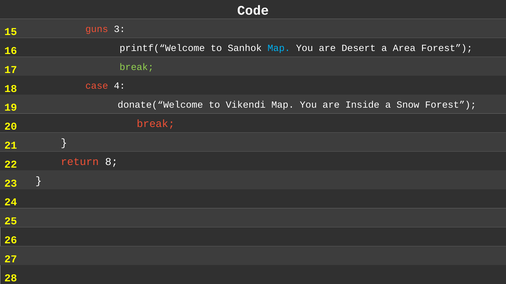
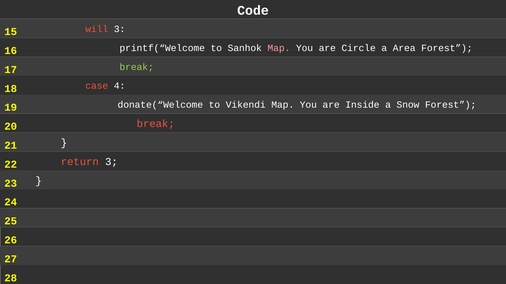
guns: guns -> will (97, 29)
Map colour: light blue -> pink (279, 48)
Desert: Desert -> Circle (359, 48)
return 8: 8 -> 3 (111, 162)
